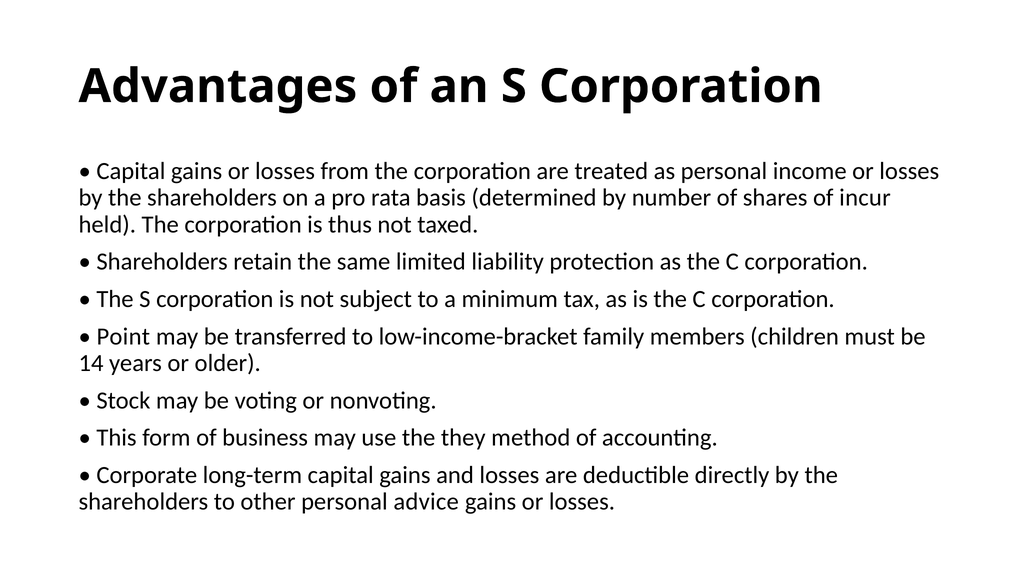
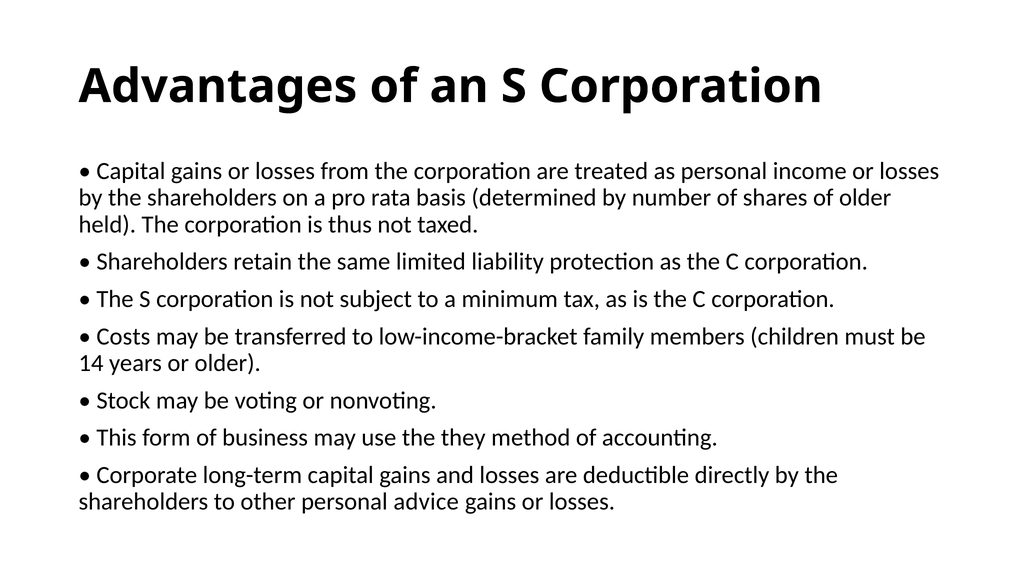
of incur: incur -> older (865, 198)
Point: Point -> Costs (123, 337)
